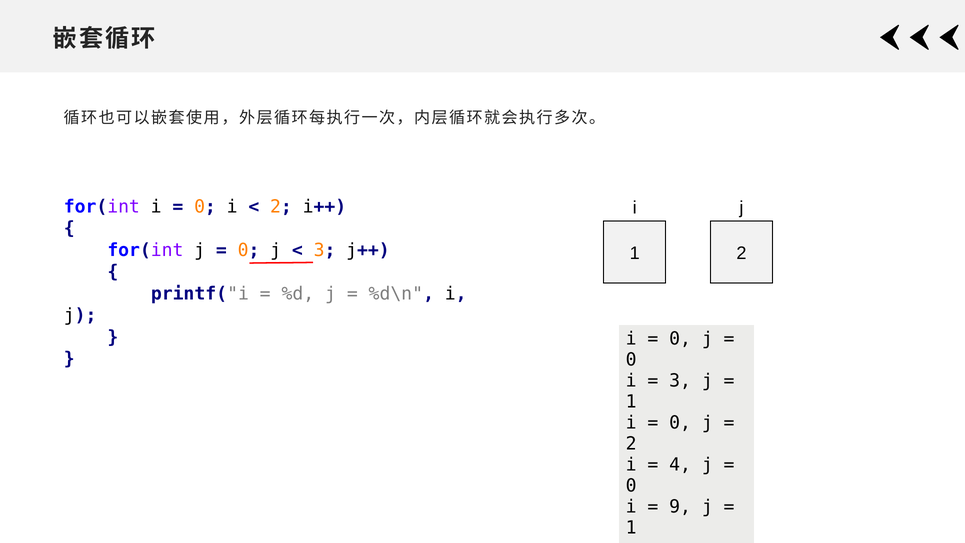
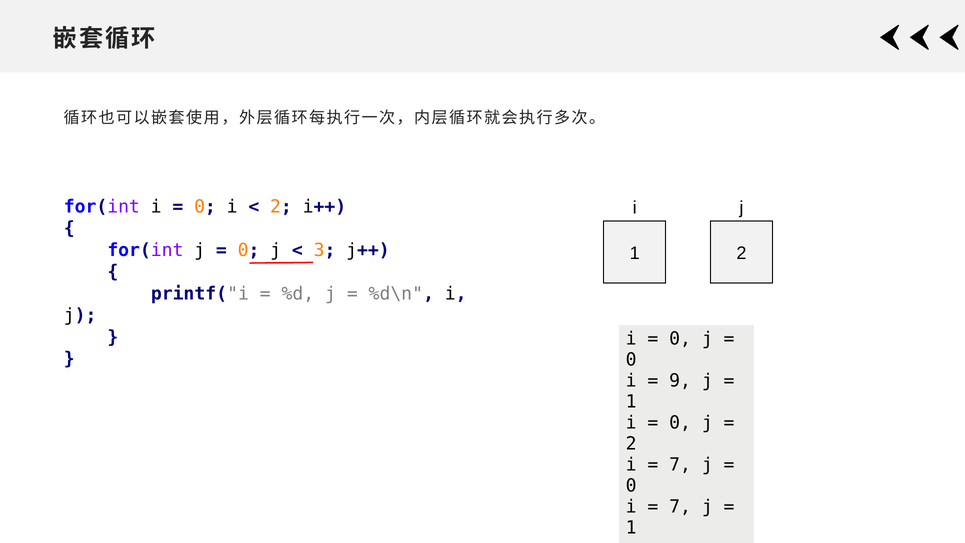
3: 3 -> 9 (680, 381)
4: 4 -> 7 (680, 465)
9: 9 -> 7 (680, 507)
